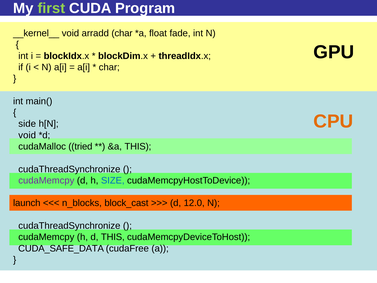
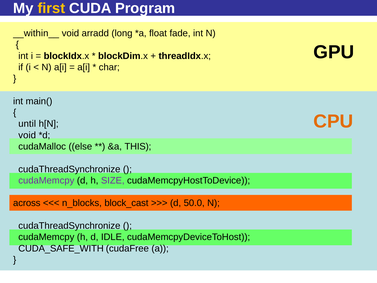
first colour: light green -> yellow (51, 8)
__kernel__: __kernel__ -> __within__ (36, 33)
arradd char: char -> long (122, 33)
side: side -> until (27, 124)
tried: tried -> else (80, 146)
SIZE colour: blue -> purple (113, 180)
launch: launch -> across (27, 203)
12.0: 12.0 -> 50.0 (194, 203)
d THIS: THIS -> IDLE (113, 237)
CUDA_SAFE_DATA: CUDA_SAFE_DATA -> CUDA_SAFE_WITH (61, 248)
